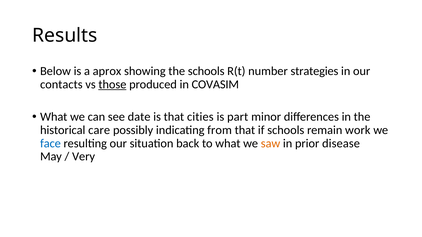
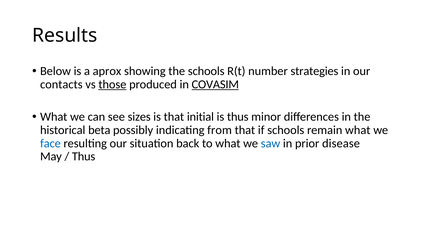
COVASIM underline: none -> present (215, 85)
date: date -> sizes (139, 117)
cities: cities -> initial (200, 117)
is part: part -> thus (238, 117)
care: care -> beta (99, 130)
remain work: work -> what (358, 130)
saw colour: orange -> blue (271, 144)
Very: Very -> Thus (84, 157)
